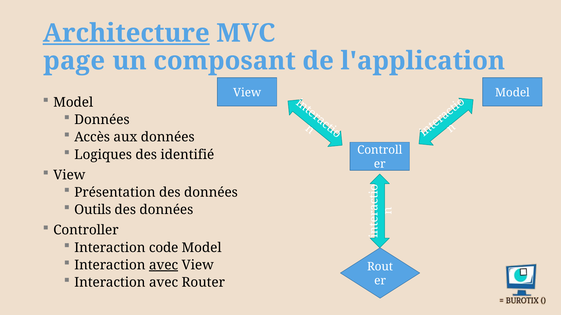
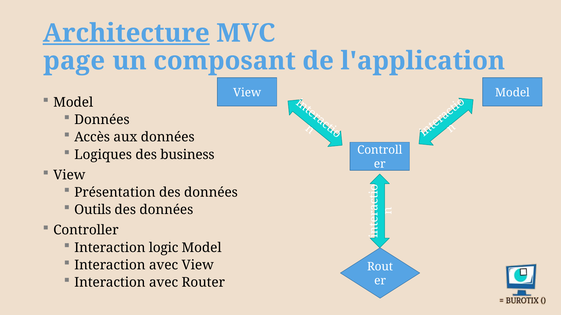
identifié: identifié -> business (187, 155)
code: code -> logic (164, 248)
avec underline: present -> none (164, 265)
